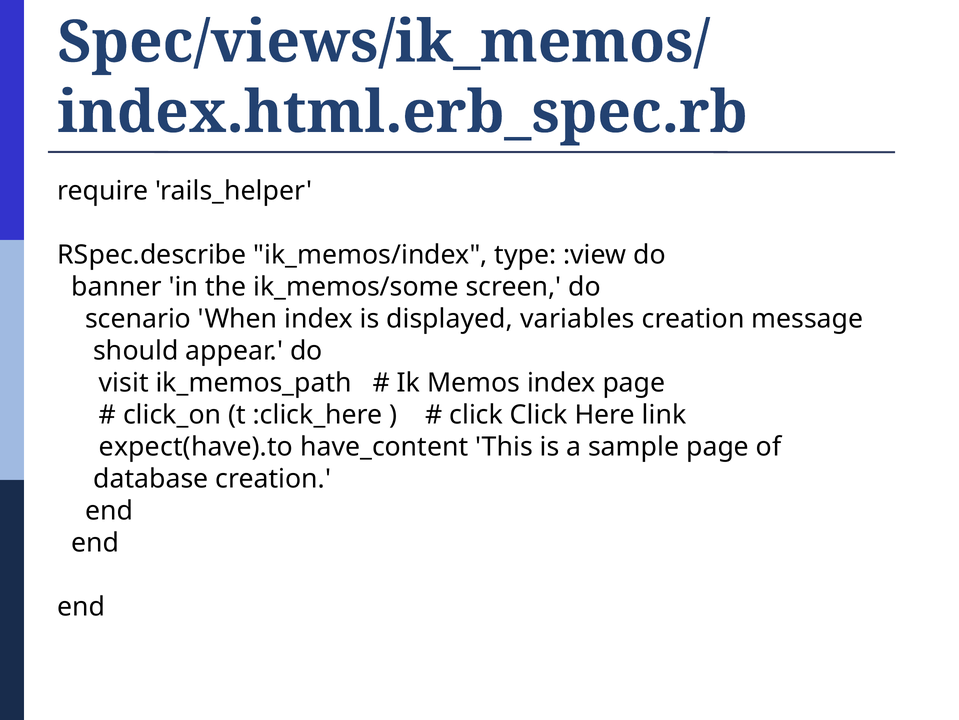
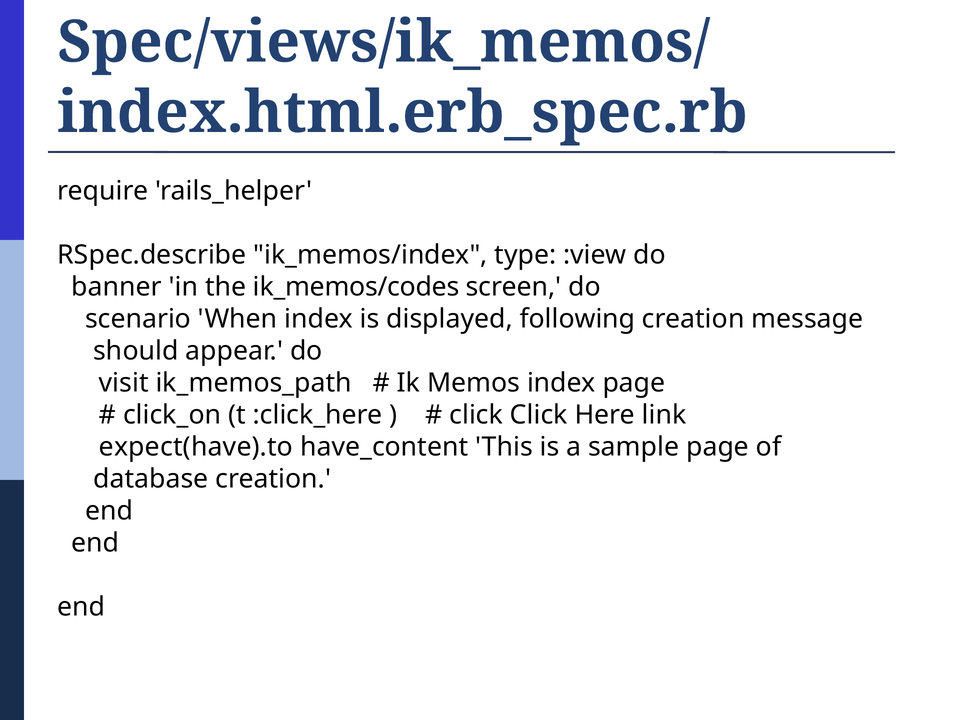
ik_memos/some: ik_memos/some -> ik_memos/codes (356, 287)
variables: variables -> following (577, 319)
